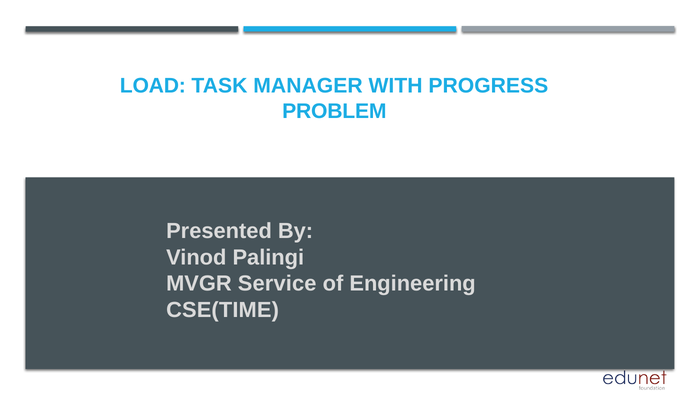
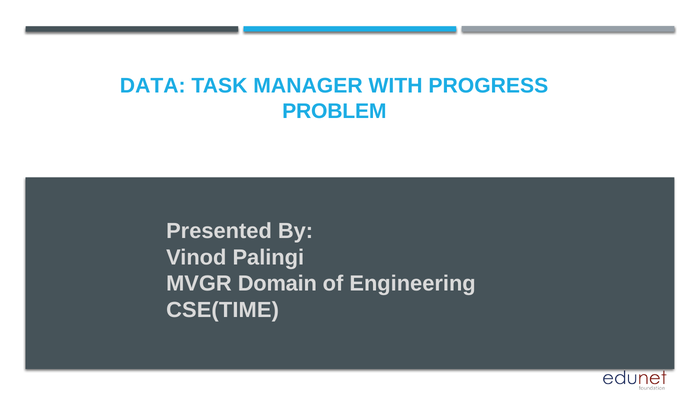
LOAD: LOAD -> DATA (153, 86)
Service: Service -> Domain (277, 283)
